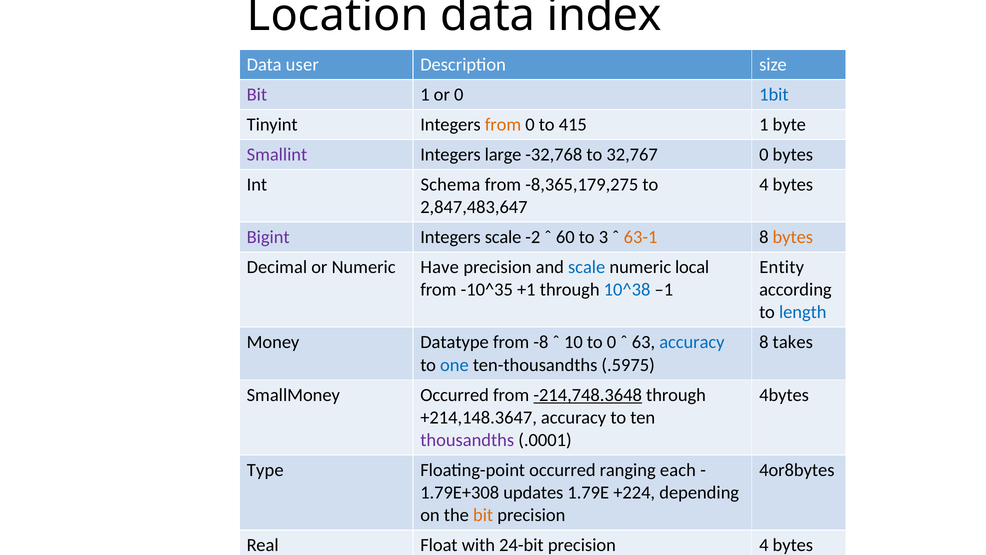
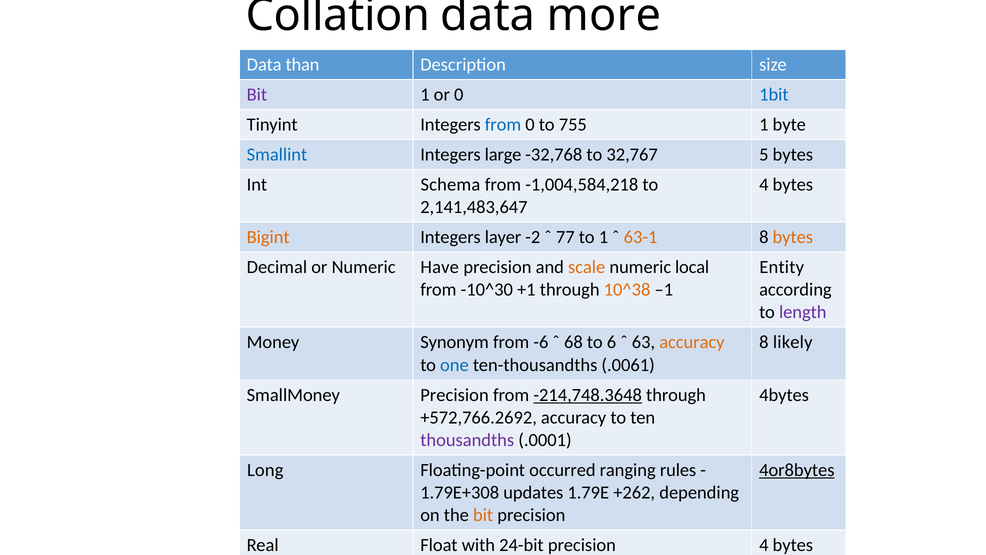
Location: Location -> Collation (338, 15)
index: index -> more (604, 15)
user: user -> than (302, 65)
from colour: orange -> blue (503, 124)
415: 415 -> 755 (573, 124)
Smallint colour: purple -> blue (277, 154)
32,767 0: 0 -> 5 (764, 154)
-8,365,179,275: -8,365,179,275 -> -1,004,584,218 (582, 184)
2,847,483,647: 2,847,483,647 -> 2,141,483,647 (474, 207)
Bigint colour: purple -> orange (268, 237)
Integers scale: scale -> layer (503, 237)
60: 60 -> 77 (565, 237)
to 3: 3 -> 1 (603, 237)
scale colour: blue -> orange (587, 267)
-10^35: -10^35 -> -10^30 (487, 290)
10^38 colour: blue -> orange (627, 290)
length colour: blue -> purple (803, 312)
Datatype: Datatype -> Synonym (455, 342)
-8: -8 -> -6 (541, 342)
10: 10 -> 68 (573, 342)
to 0: 0 -> 6 (612, 342)
accuracy colour: blue -> orange (692, 342)
takes: takes -> likely (793, 342)
.5975: .5975 -> .0061 (628, 365)
SmallMoney Occurred: Occurred -> Precision (455, 395)
+214,148.3647: +214,148.3647 -> +572,766.2692 (479, 417)
Type: Type -> Long (265, 470)
each: each -> rules (678, 470)
4or8bytes underline: none -> present (797, 470)
+224: +224 -> +262 (634, 492)
